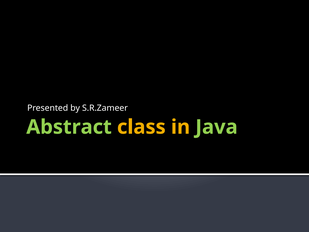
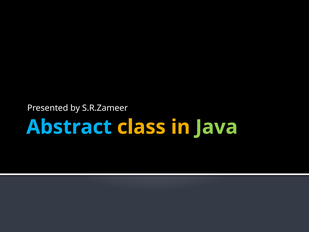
Abstract colour: light green -> light blue (69, 127)
